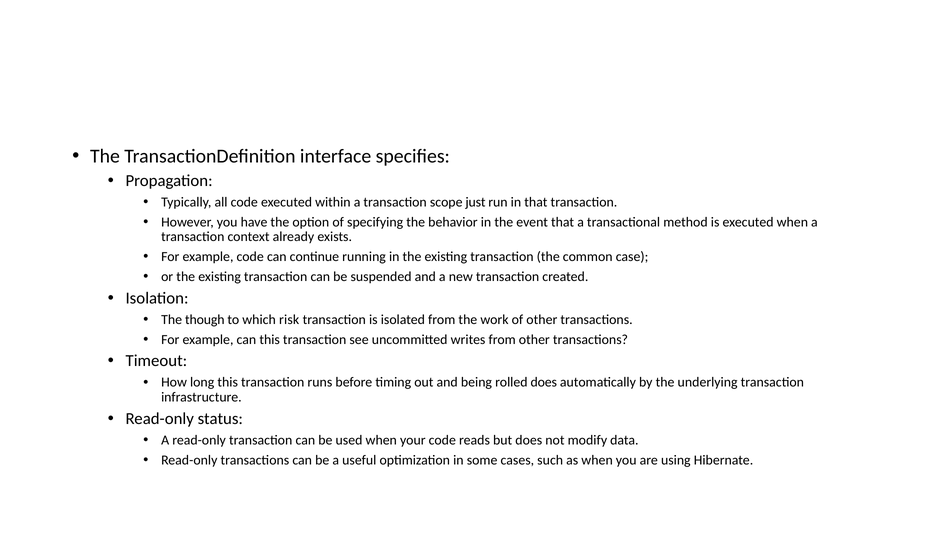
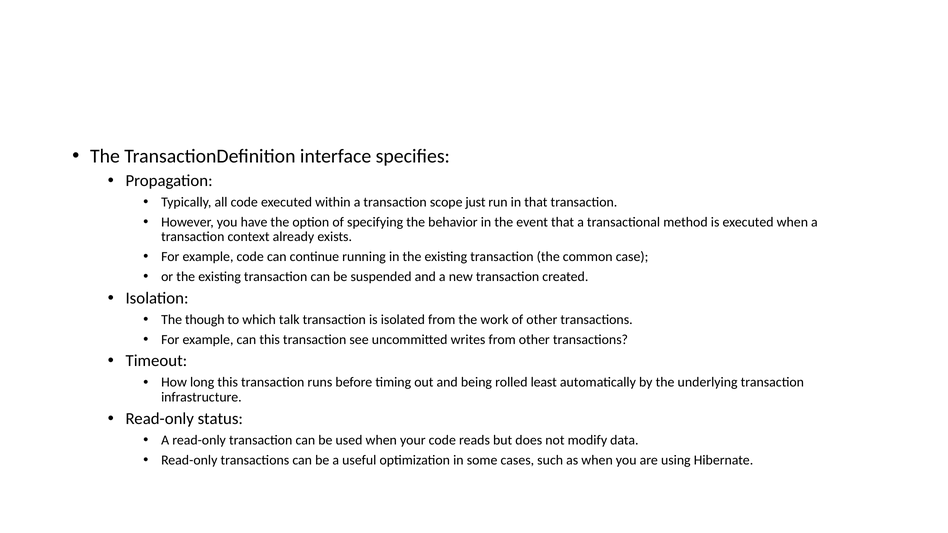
risk: risk -> talk (289, 320)
rolled does: does -> least (544, 383)
